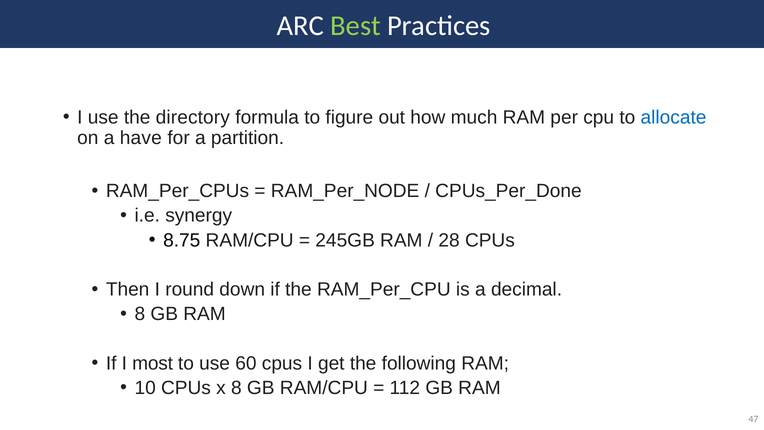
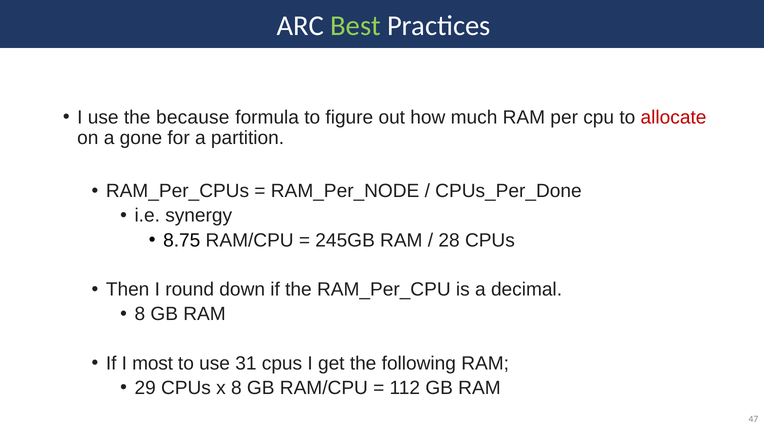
directory: directory -> because (193, 117)
allocate colour: blue -> red (674, 117)
have: have -> gone (141, 138)
60: 60 -> 31 (246, 363)
10: 10 -> 29 (145, 388)
